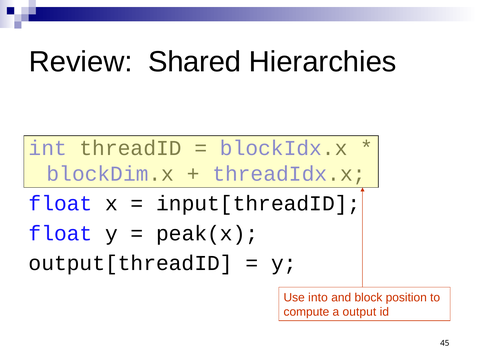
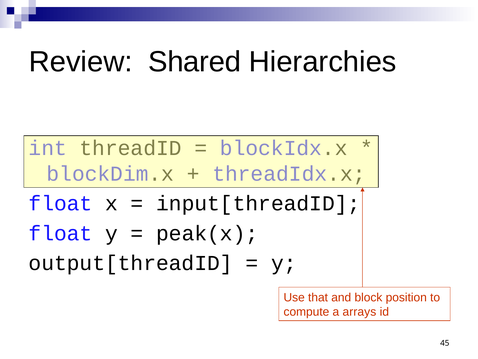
into: into -> that (318, 297)
output: output -> arrays (359, 311)
